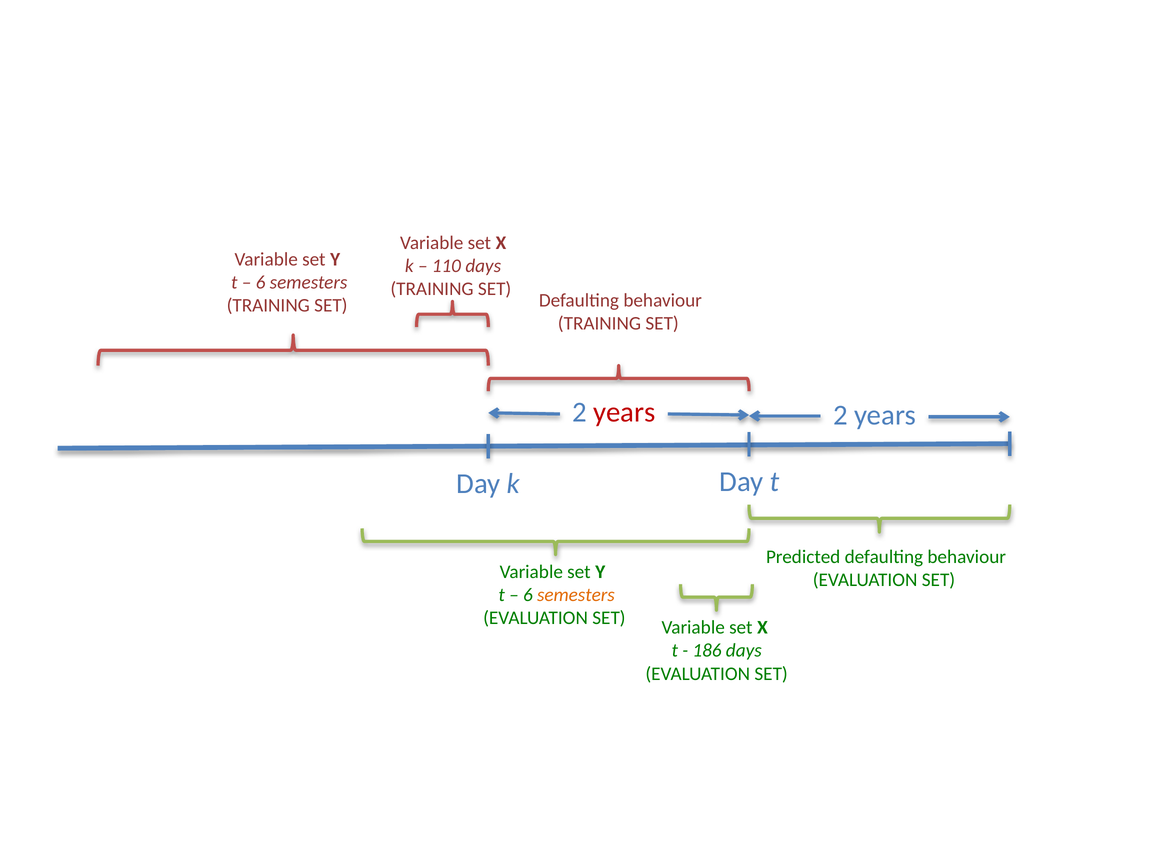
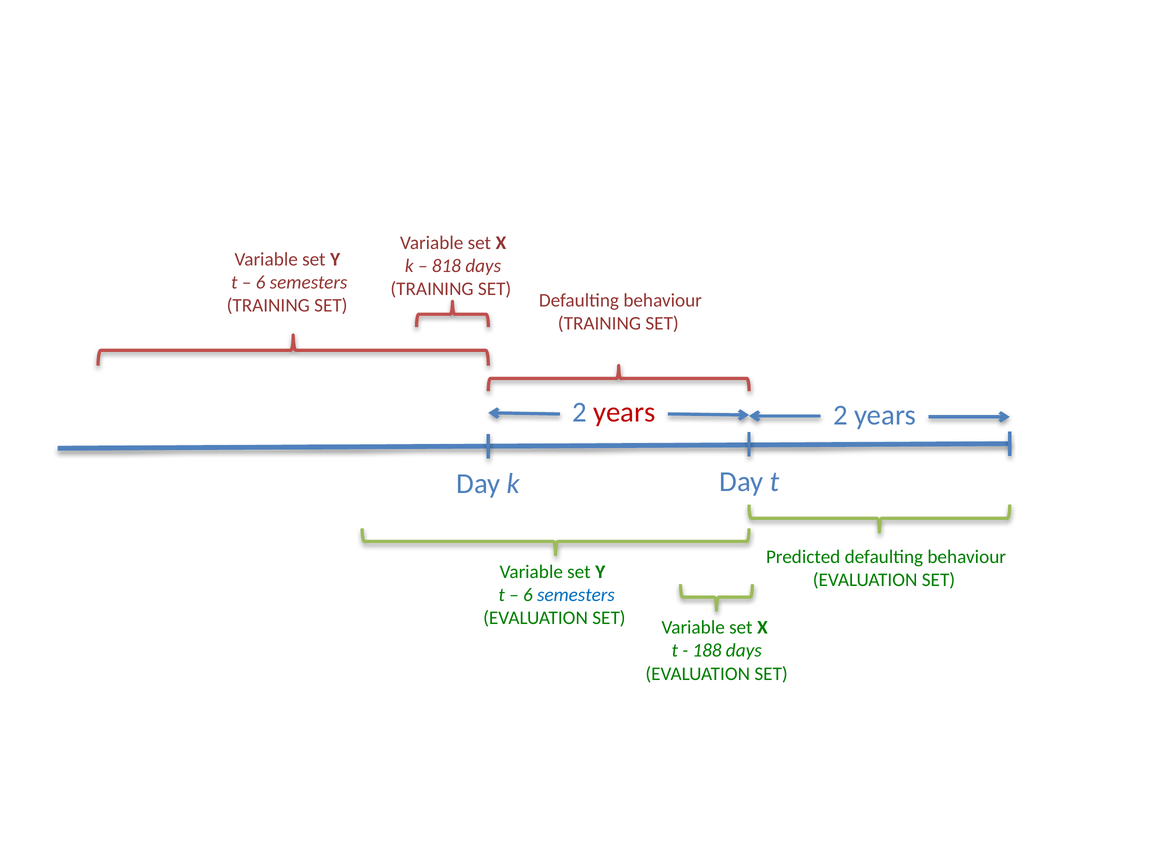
110: 110 -> 818 (446, 266)
semesters colour: orange -> blue (576, 595)
186: 186 -> 188 (707, 650)
